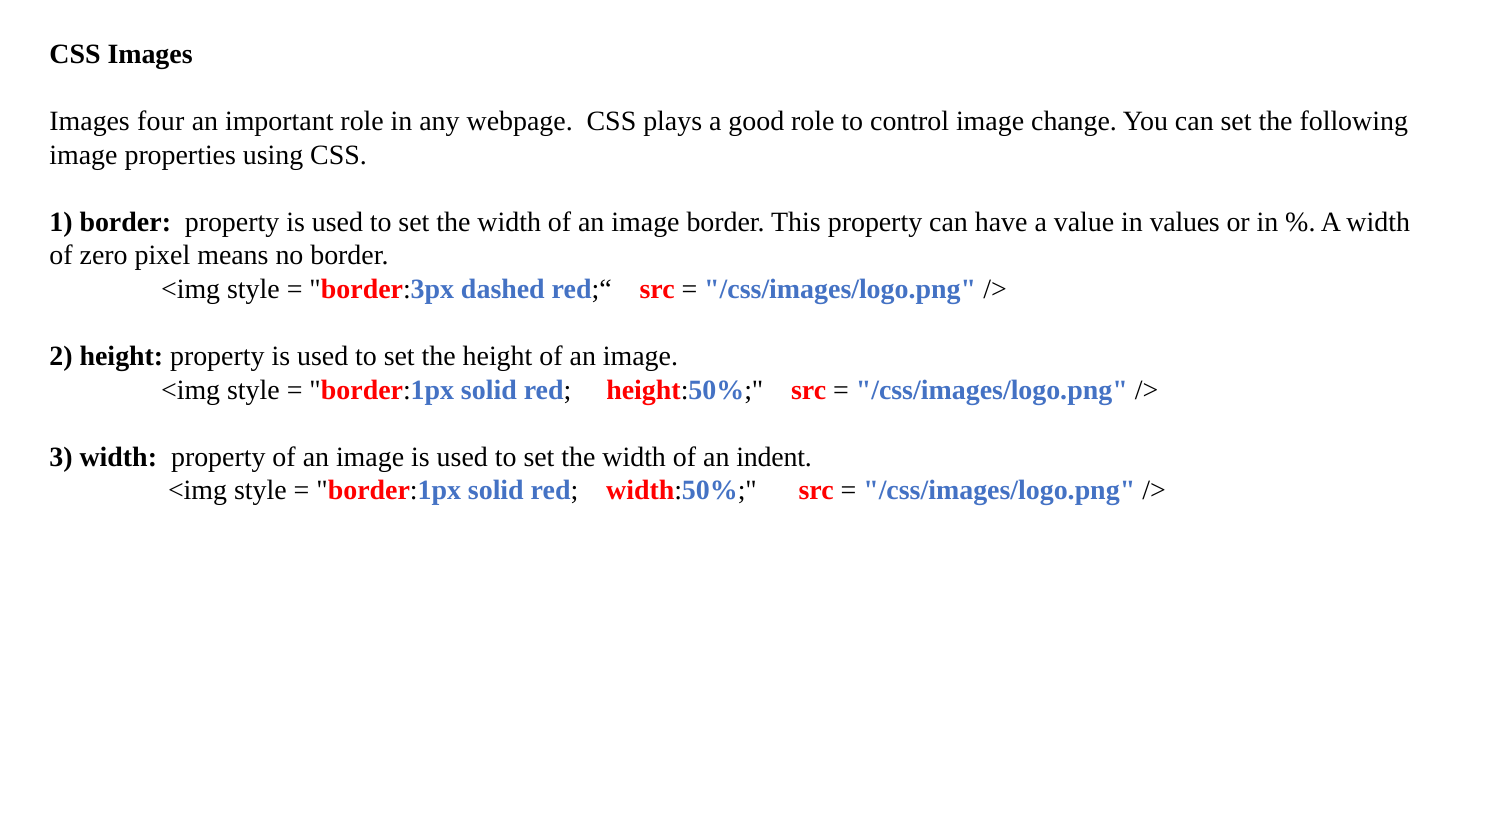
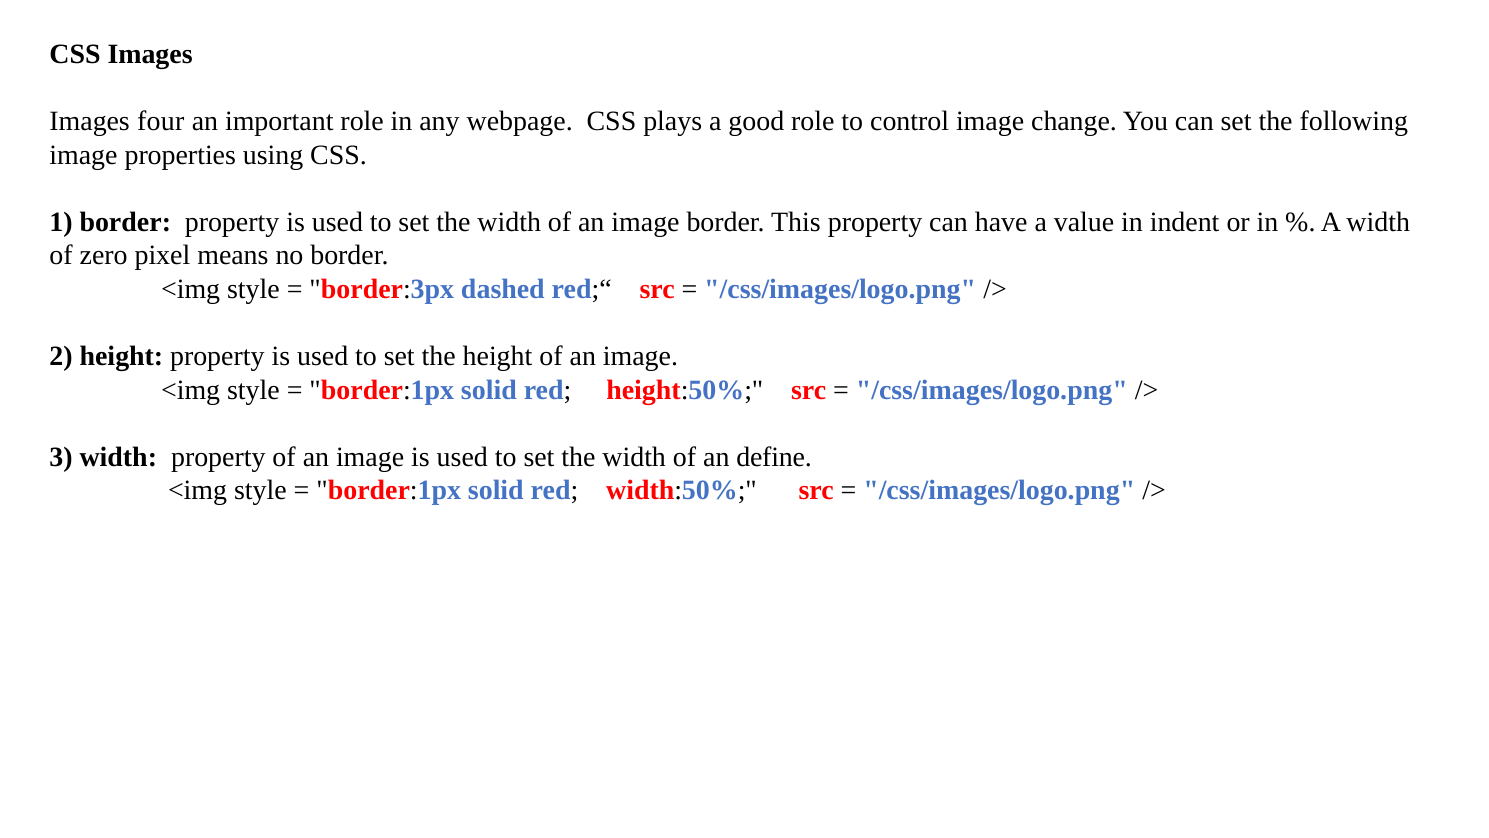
values: values -> indent (1185, 222)
indent: indent -> define (774, 457)
